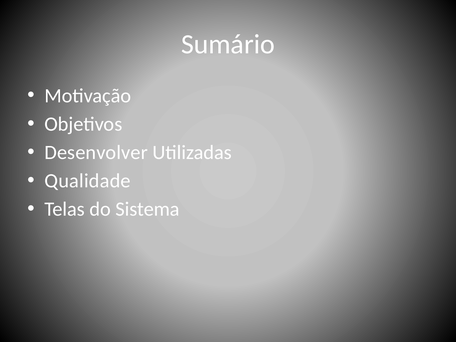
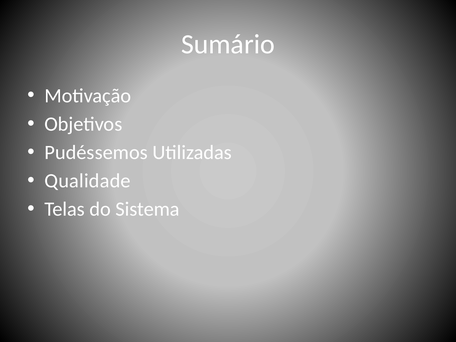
Desenvolver: Desenvolver -> Pudéssemos (96, 152)
